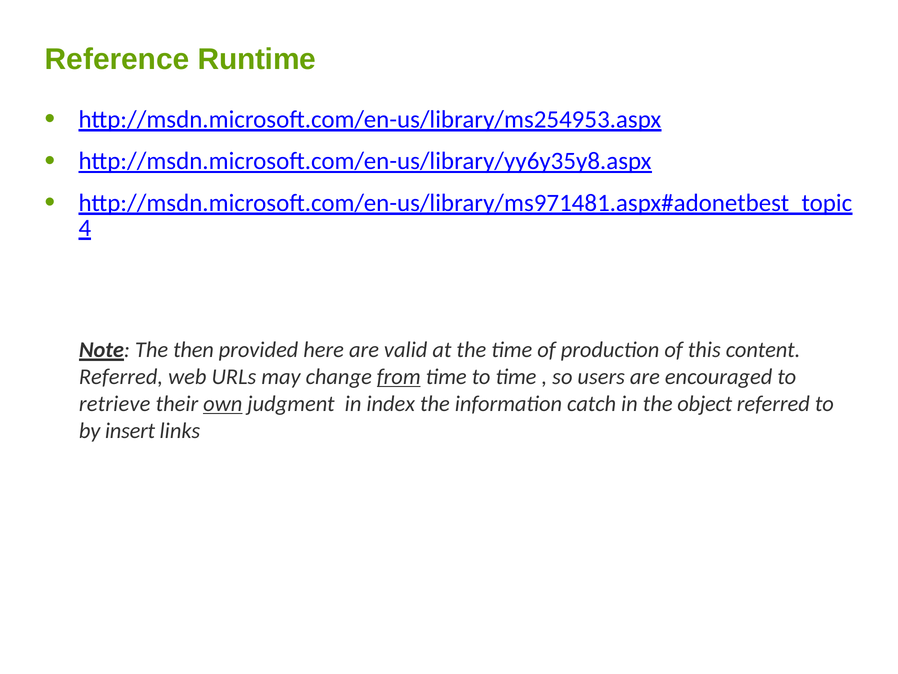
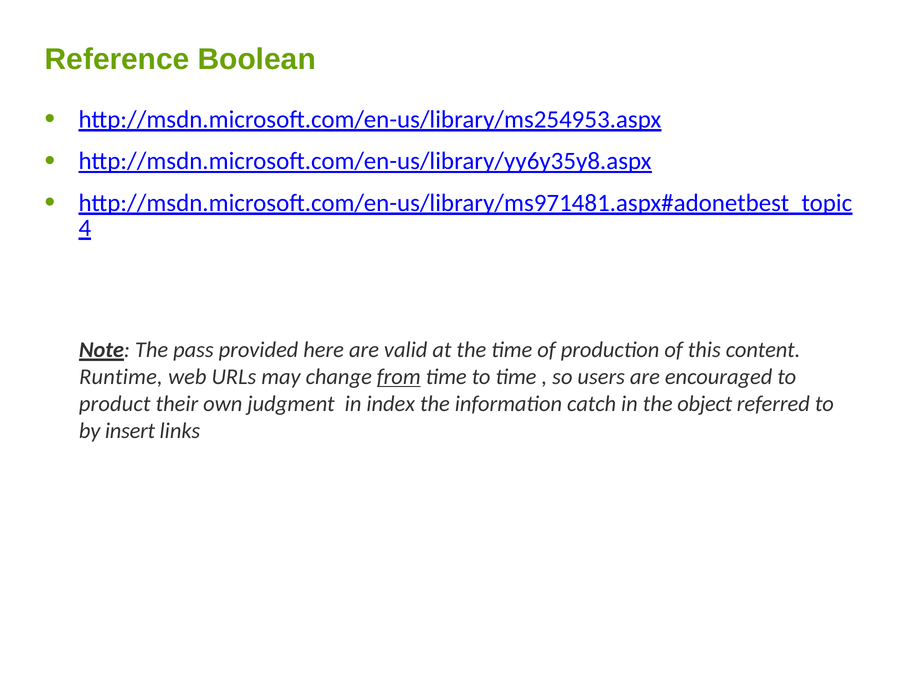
Runtime: Runtime -> Boolean (257, 59)
then: then -> pass (193, 350)
Referred: Referred -> Runtime (121, 377)
retrieve: retrieve -> product (115, 403)
own underline: present -> none (223, 403)
